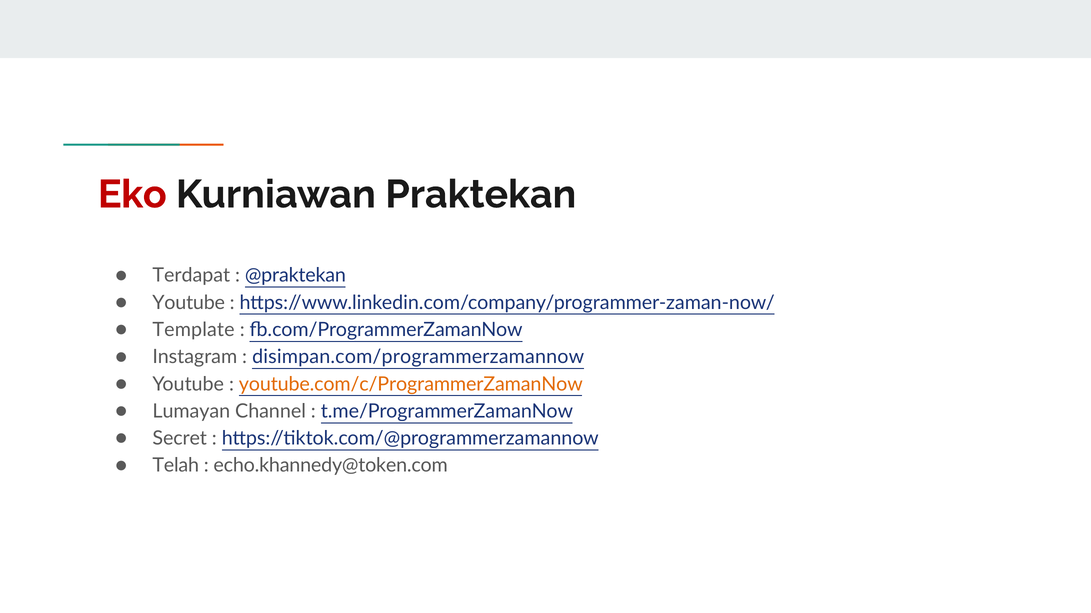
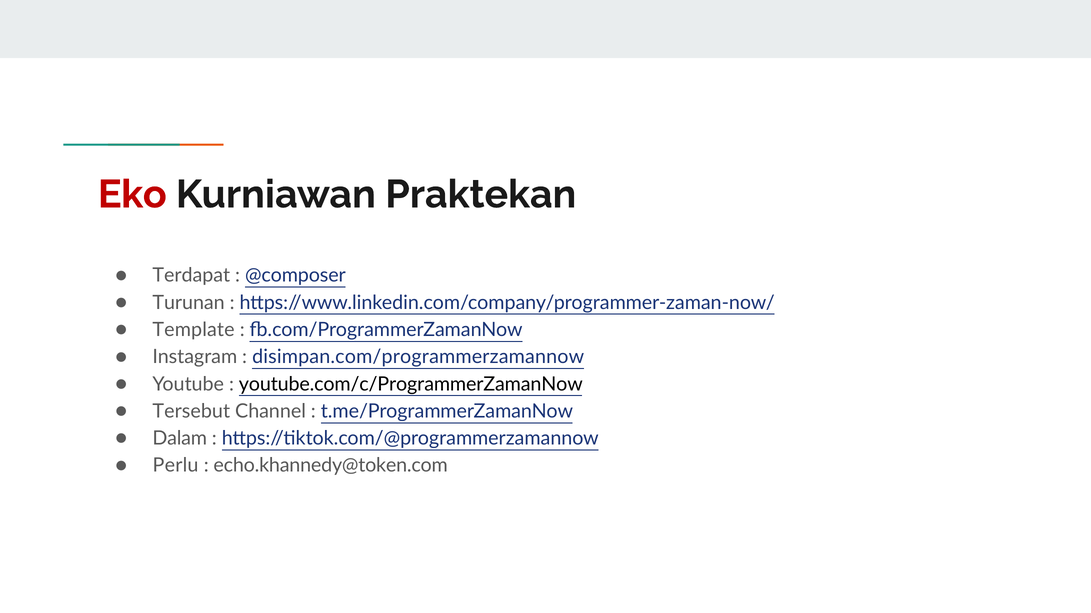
@praktekan: @praktekan -> @composer (295, 276)
Youtube: Youtube -> Turunan (189, 303)
youtube.com/c/ProgrammerZamanNow colour: orange -> black (411, 384)
Lumayan: Lumayan -> Tersebut (191, 412)
Secret: Secret -> Dalam (180, 439)
Telah: Telah -> Perlu (176, 466)
